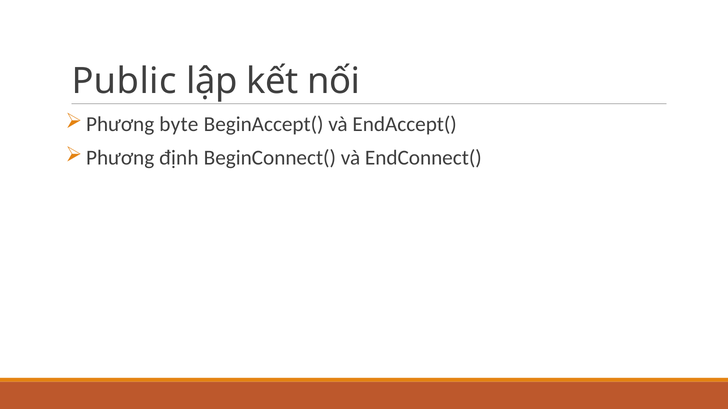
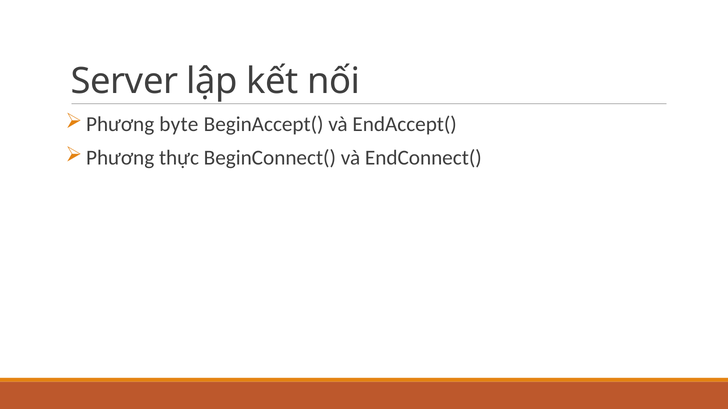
Public: Public -> Server (124, 82)
định: định -> thực (179, 158)
